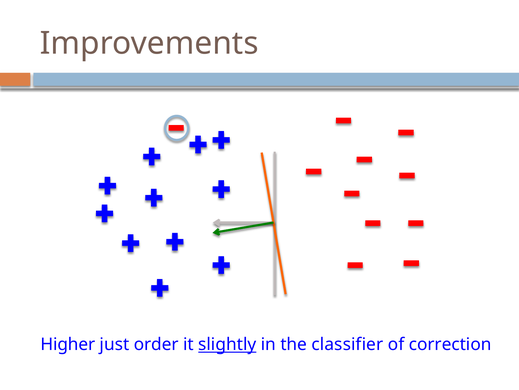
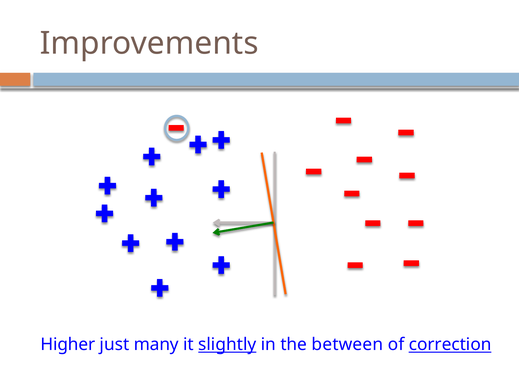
order: order -> many (156, 344)
classifier: classifier -> between (347, 344)
correction underline: none -> present (450, 344)
